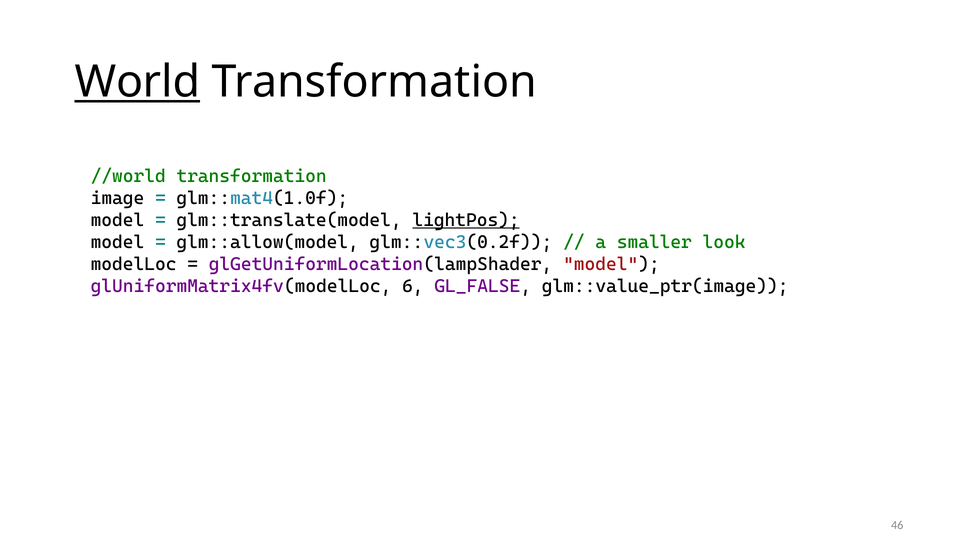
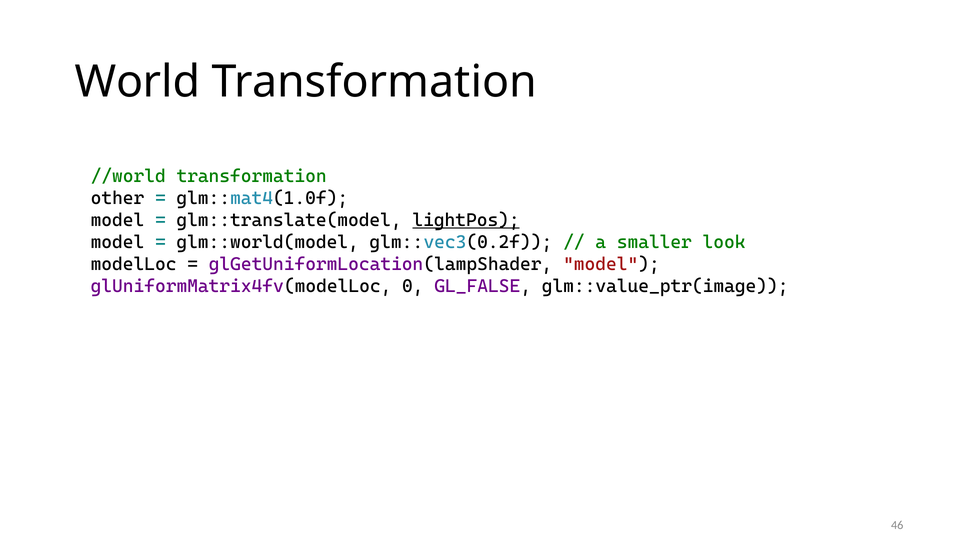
World underline: present -> none (137, 82)
image: image -> other (118, 198)
glm::allow(model: glm::allow(model -> glm::world(model (268, 242)
6: 6 -> 0 (413, 286)
